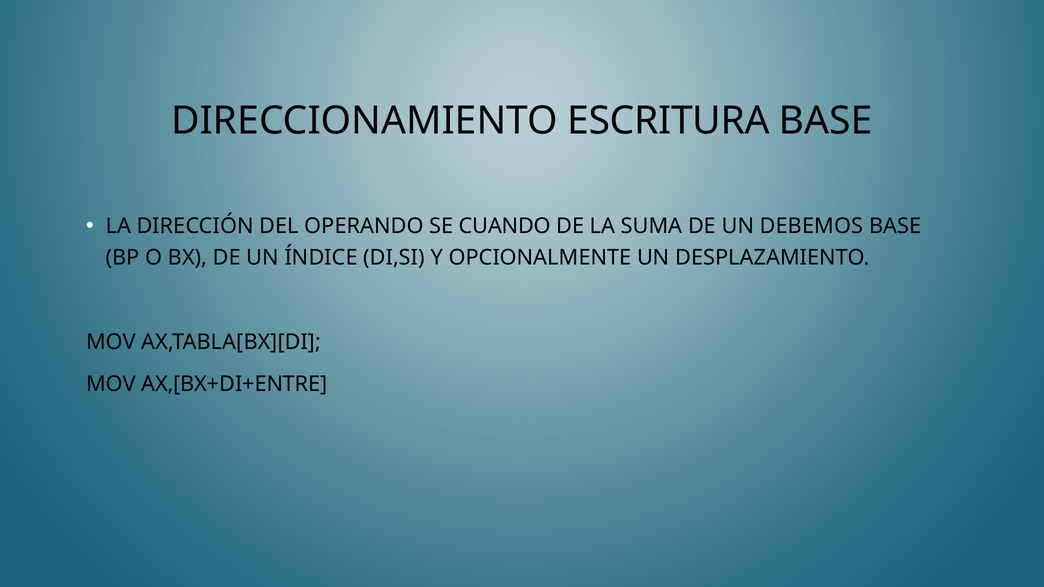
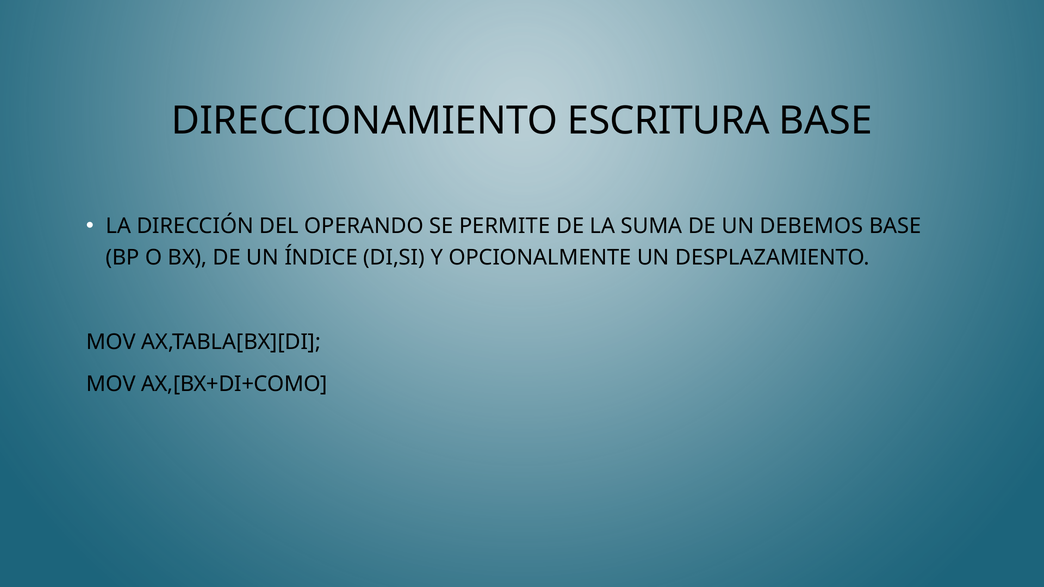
CUANDO: CUANDO -> PERMITE (505, 226)
AX,[BX+DI+ENTRE: AX,[BX+DI+ENTRE -> AX,[BX+DI+COMO (234, 384)
